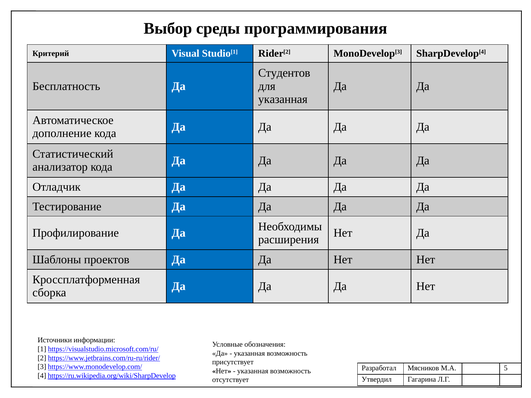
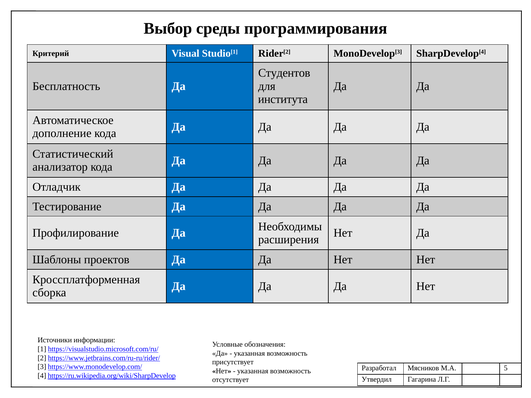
указанная: указанная -> института (283, 99)
